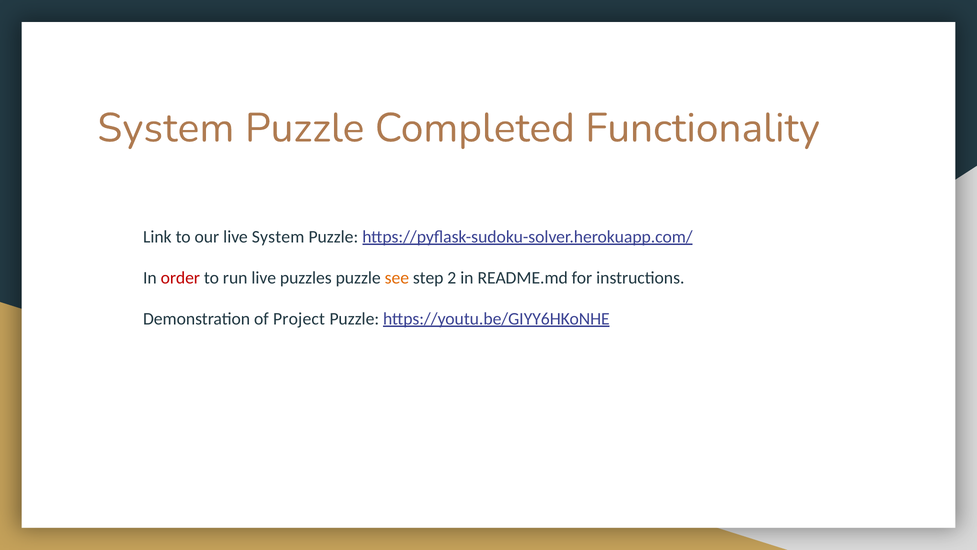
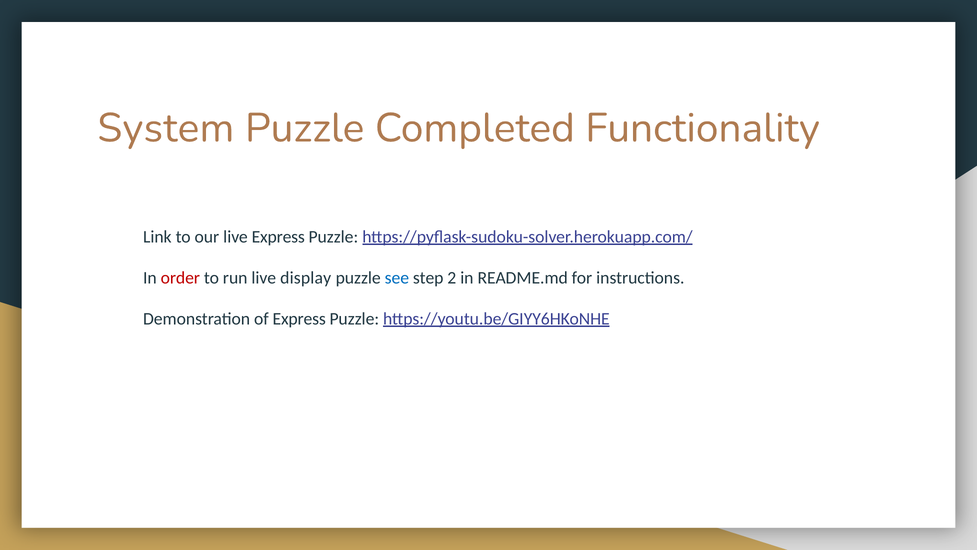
live System: System -> Express (278, 237)
puzzles: puzzles -> display (306, 278)
see colour: orange -> blue (397, 278)
of Project: Project -> Express (299, 318)
